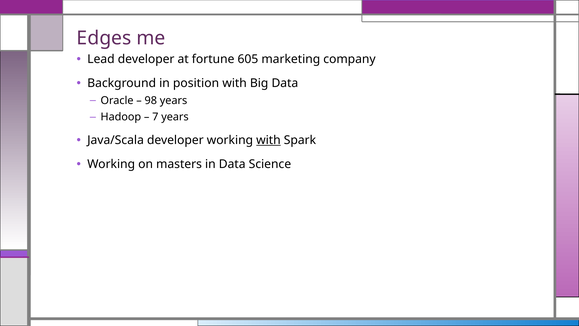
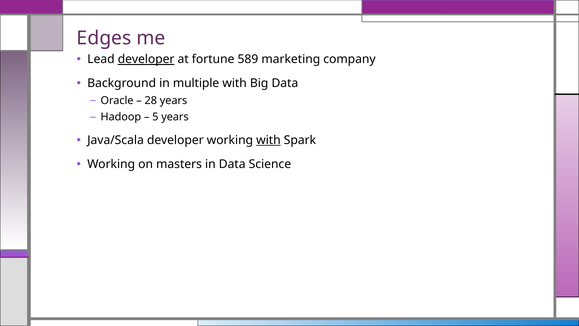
developer underline: none -> present (146, 59)
605: 605 -> 589 (248, 59)
position: position -> multiple (196, 83)
98: 98 -> 28 (151, 100)
7: 7 -> 5 (155, 117)
